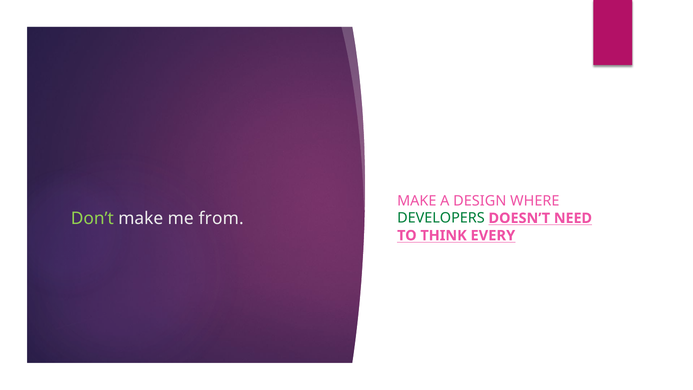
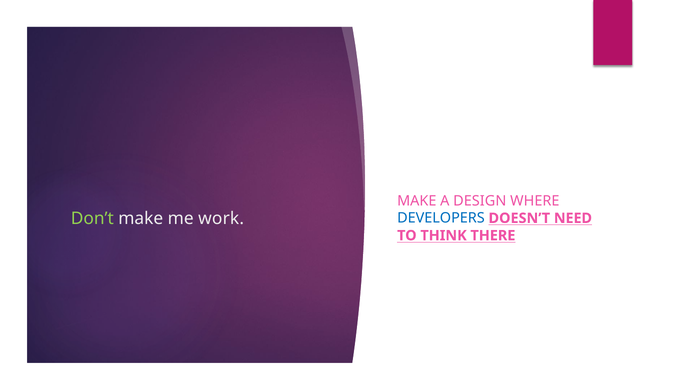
from: from -> work (221, 218)
DEVELOPERS colour: green -> blue (441, 218)
EVERY: EVERY -> THERE (493, 235)
